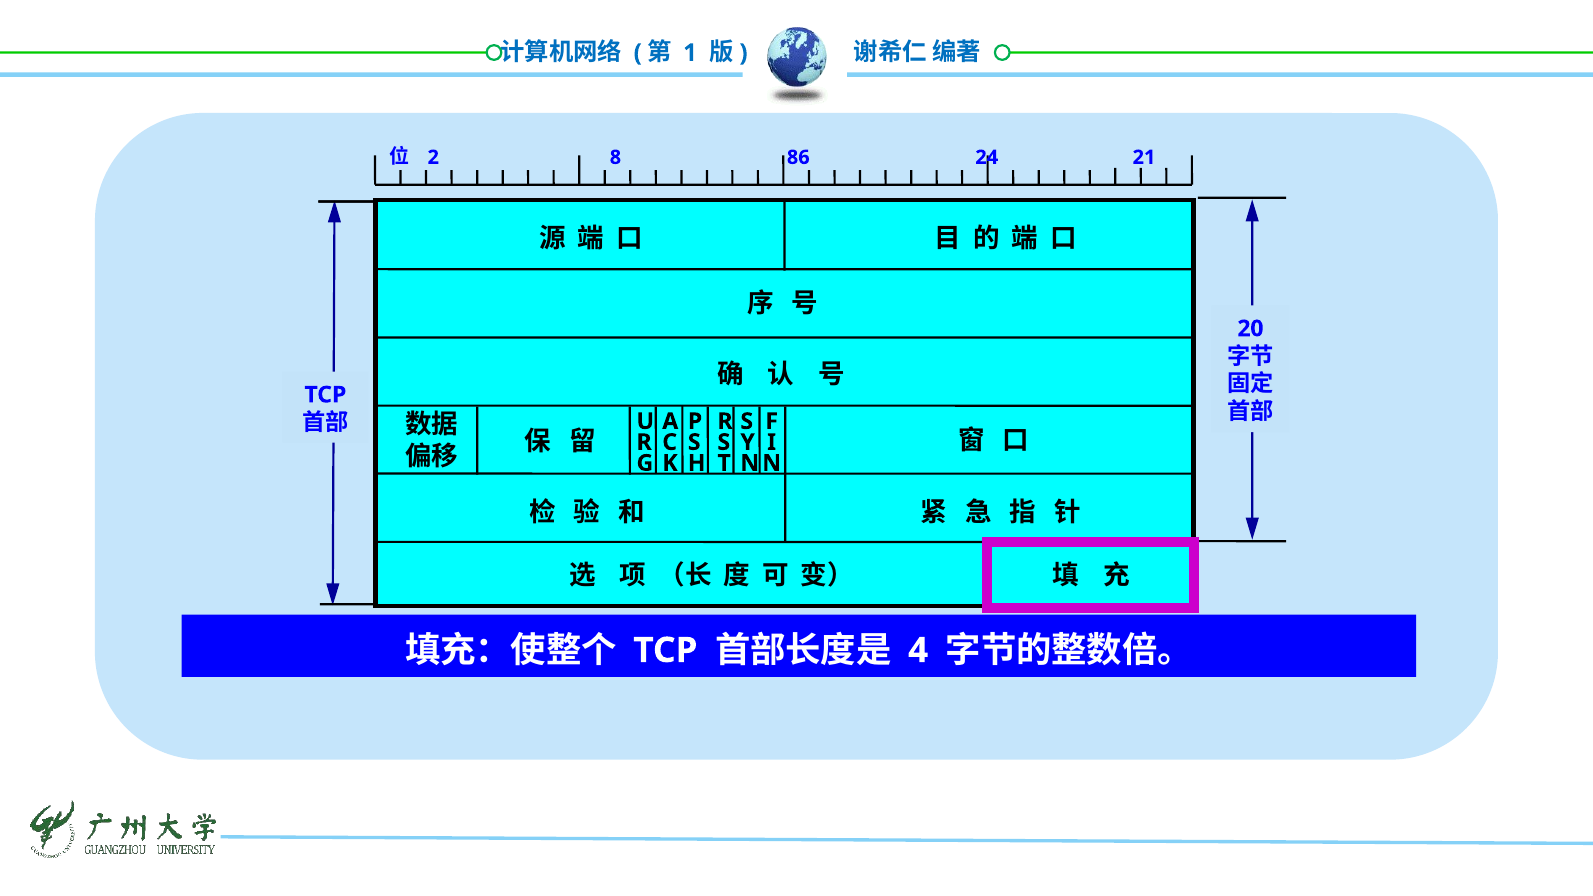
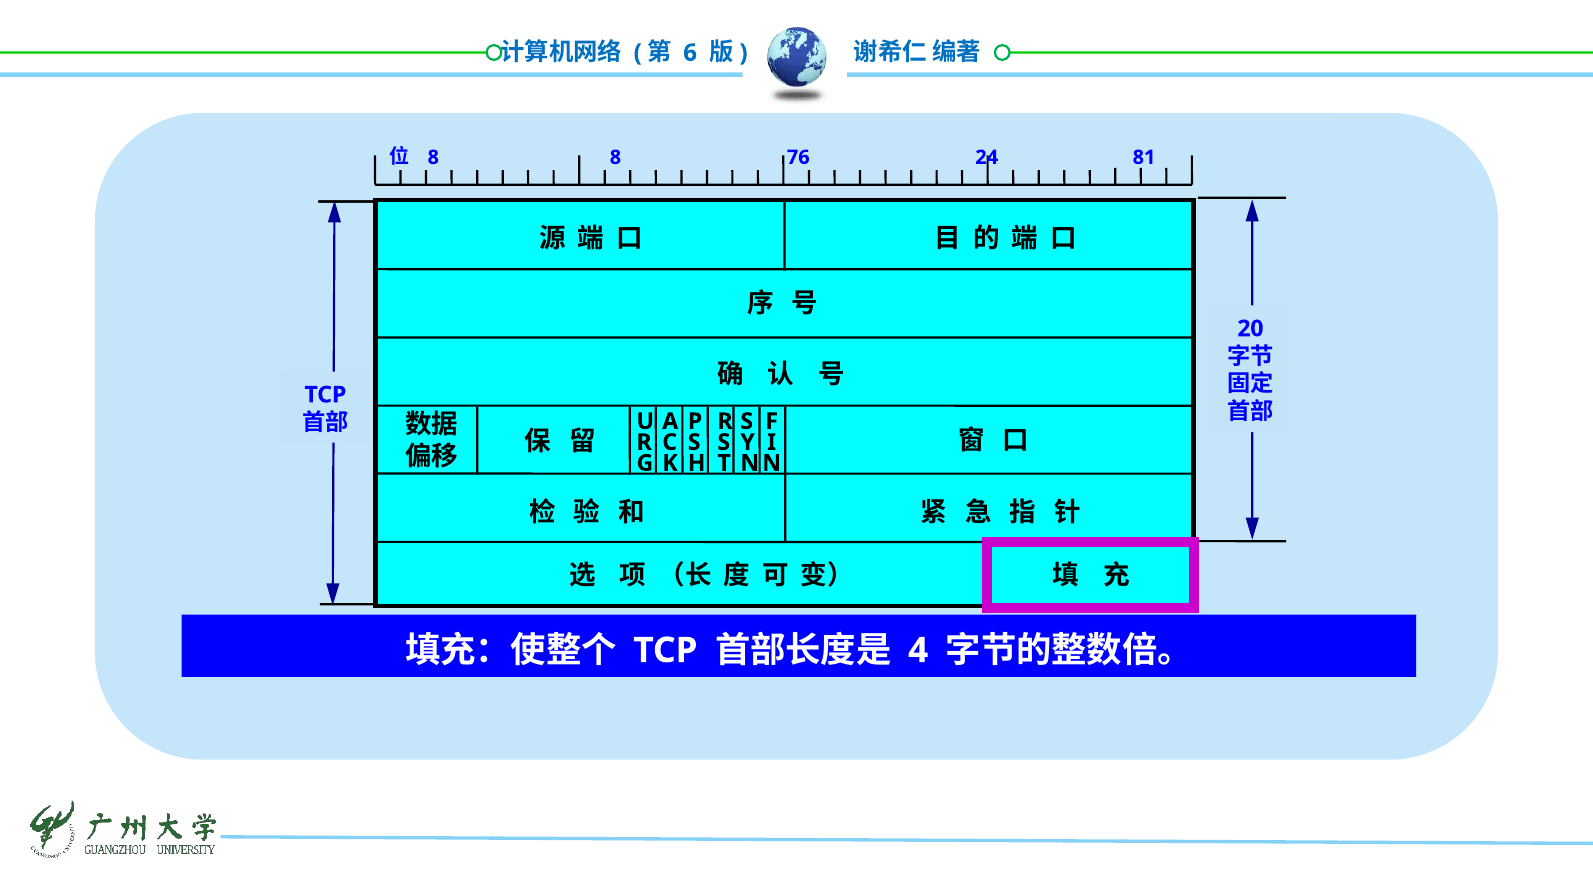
1: 1 -> 6 (690, 53)
2: 2 -> 8 (433, 157)
86: 86 -> 76 (798, 157)
21: 21 -> 81 (1144, 157)
